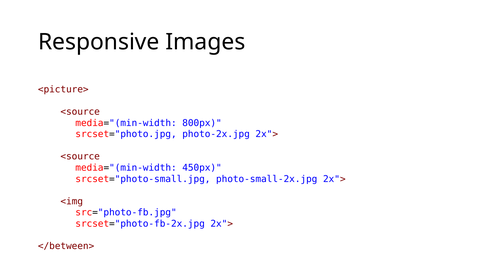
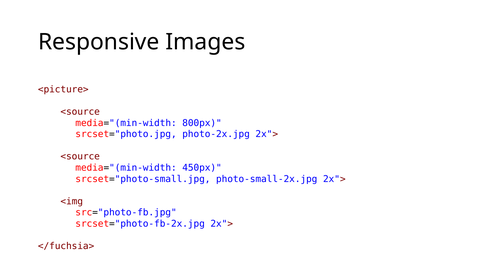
</between>: </between> -> </fuchsia> (66, 247)
